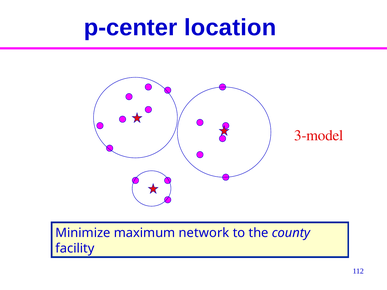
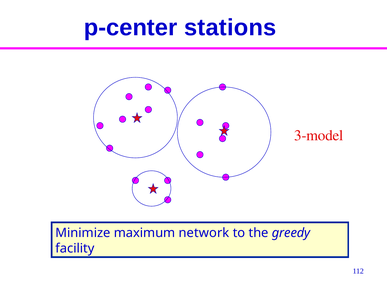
location: location -> stations (230, 28)
county: county -> greedy (291, 233)
